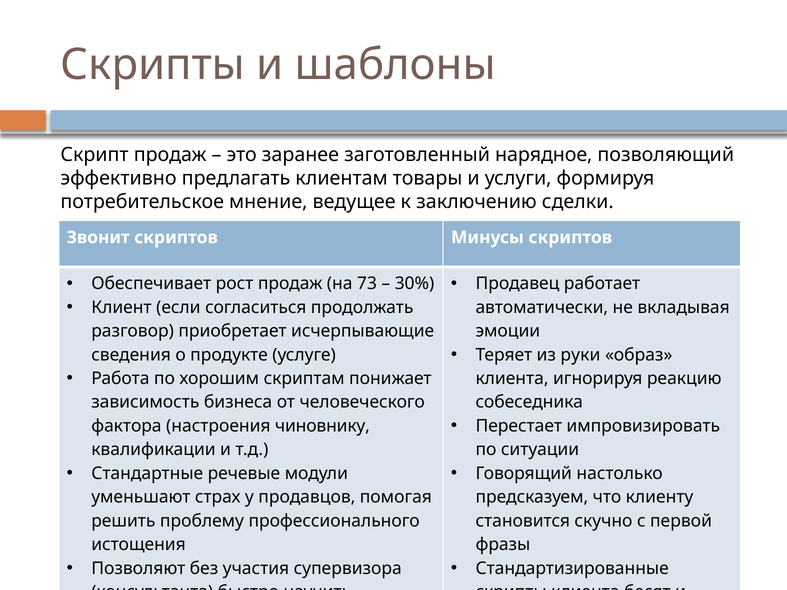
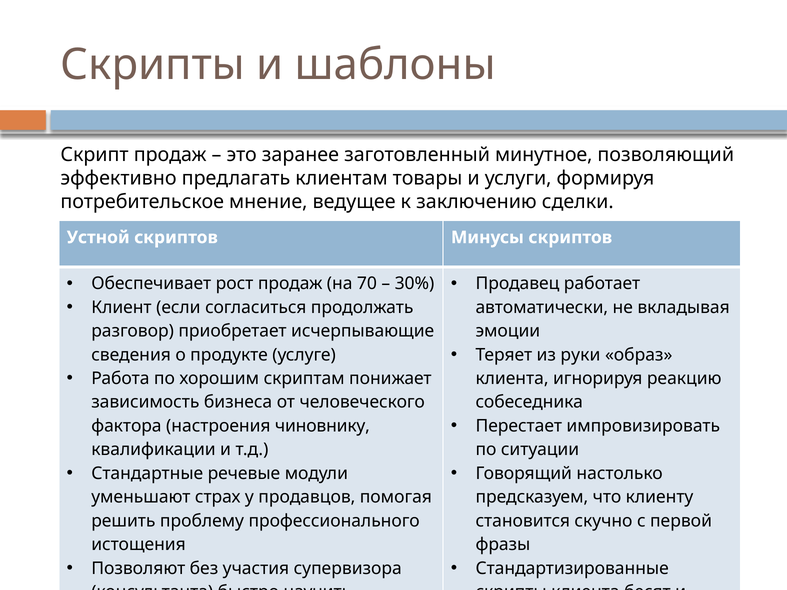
нарядное: нарядное -> минутное (544, 155)
Звонит: Звонит -> Устной (98, 238)
73: 73 -> 70 (367, 284)
